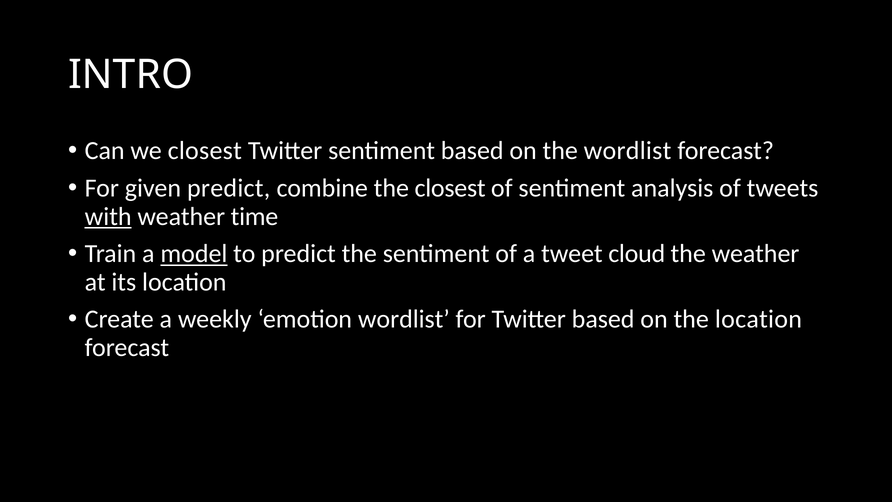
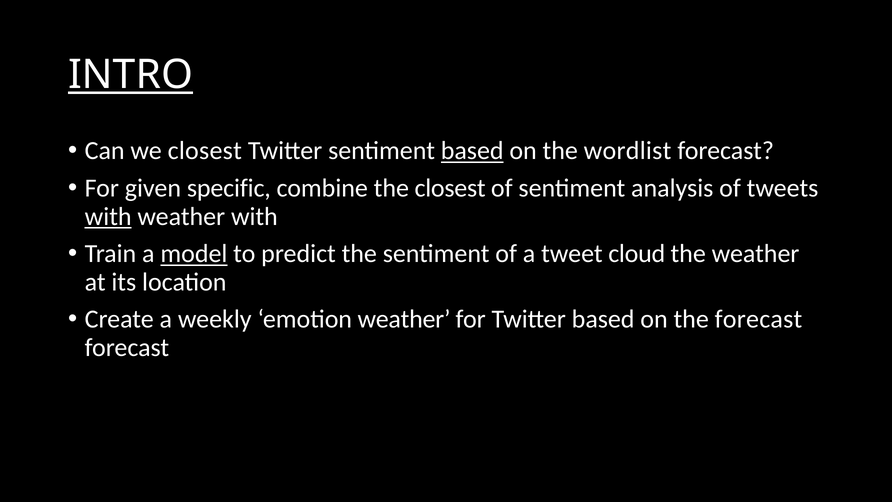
INTRO underline: none -> present (130, 75)
based underline: none -> present (472, 151)
given predict: predict -> specific (229, 188)
weather time: time -> with (254, 216)
emotion wordlist: wordlist -> weather (404, 319)
the location: location -> forecast (758, 319)
